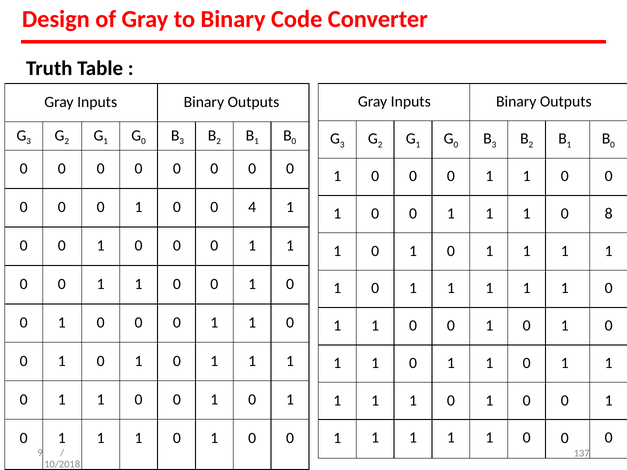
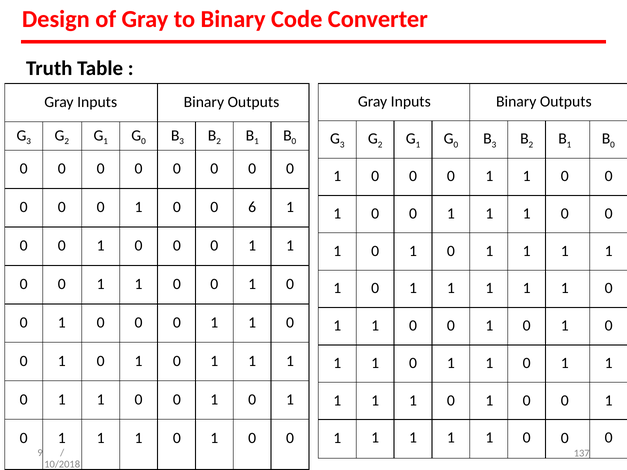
4: 4 -> 6 (252, 207)
8: 8 -> 0 (609, 214)
